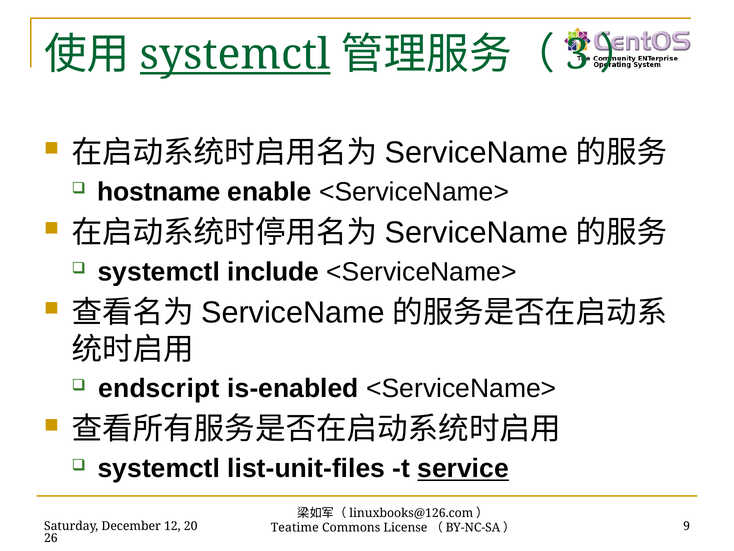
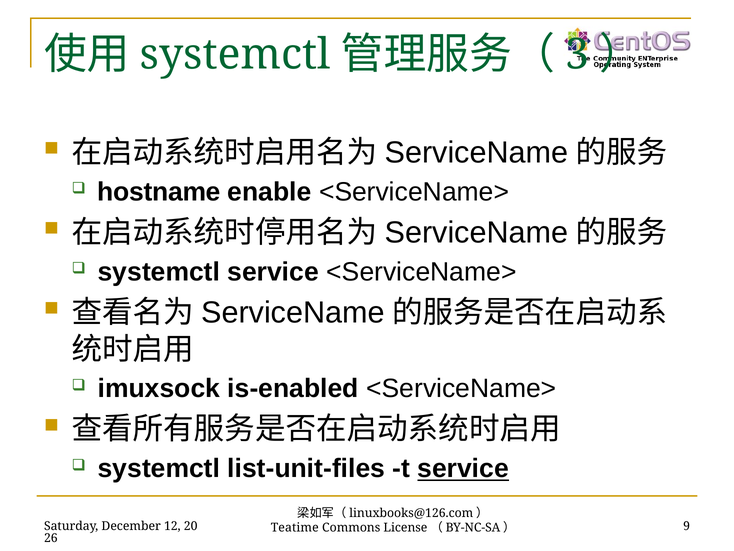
systemctl underline: present -> none (235, 55)
systemctl include: include -> service (273, 272)
endscript: endscript -> imuxsock (159, 388)
